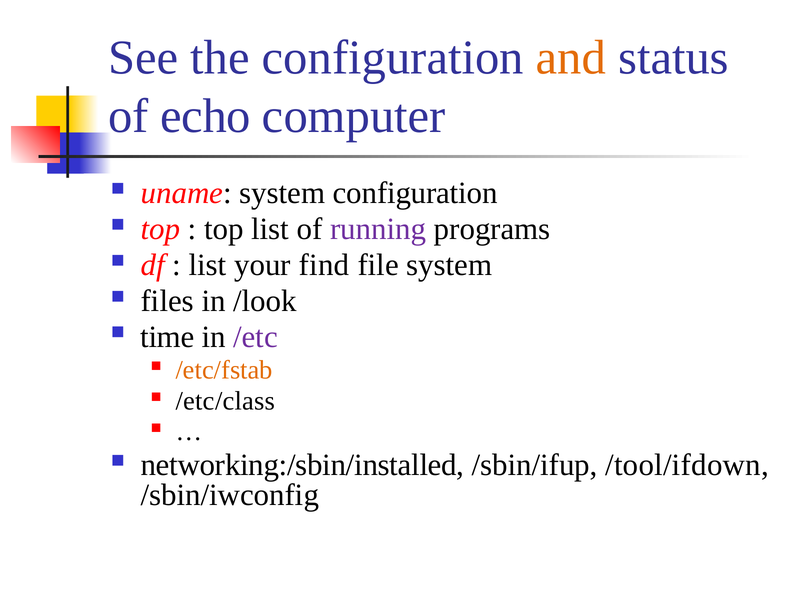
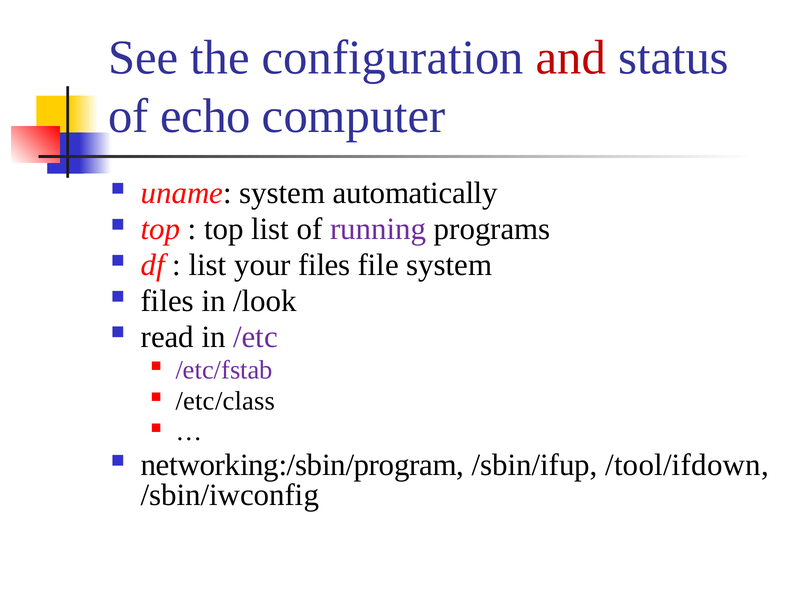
and colour: orange -> red (571, 58)
system configuration: configuration -> automatically (415, 193)
your find: find -> files (324, 265)
time: time -> read (167, 337)
/etc/fstab colour: orange -> purple (224, 370)
networking:/sbin/installed: networking:/sbin/installed -> networking:/sbin/program (302, 465)
